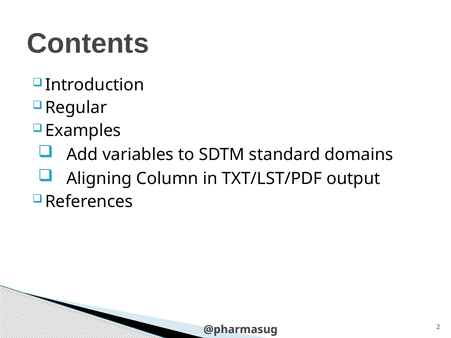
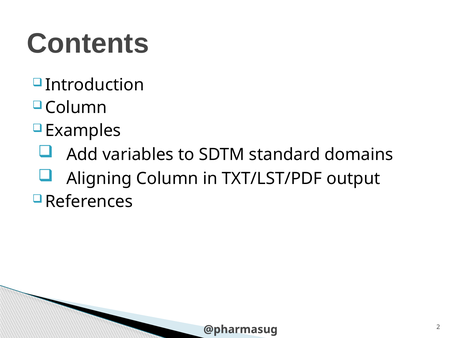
Regular: Regular -> Column (76, 108)
